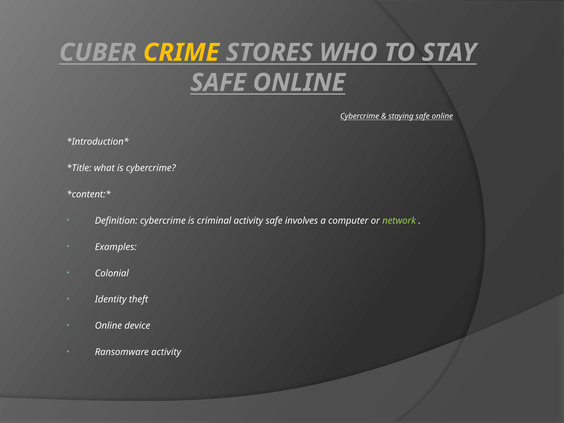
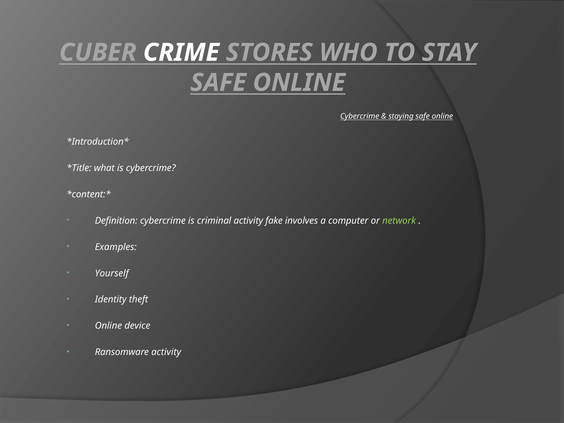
CRIME colour: yellow -> white (181, 52)
activity safe: safe -> fake (274, 221)
Colonial: Colonial -> Yourself (112, 273)
